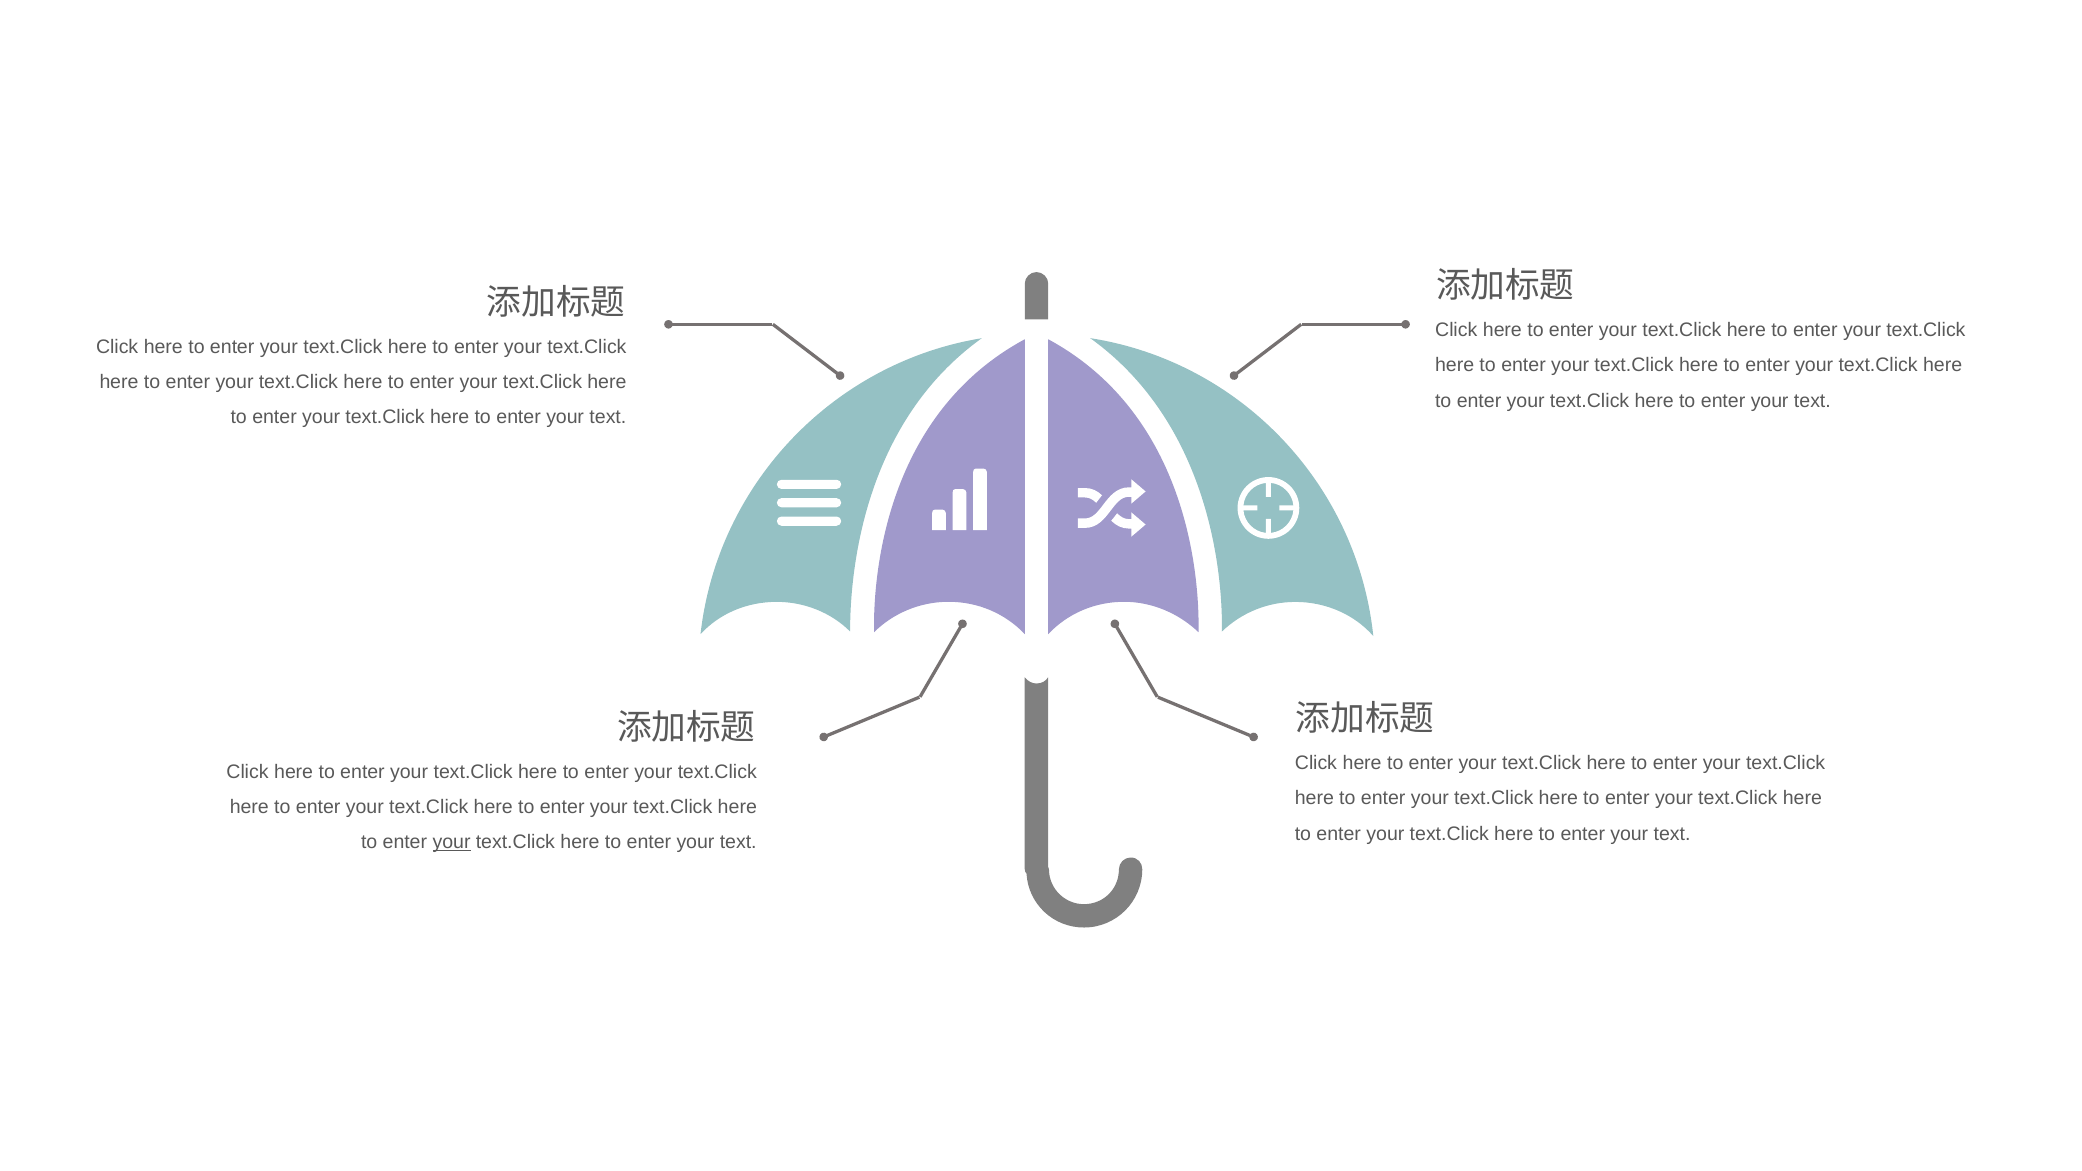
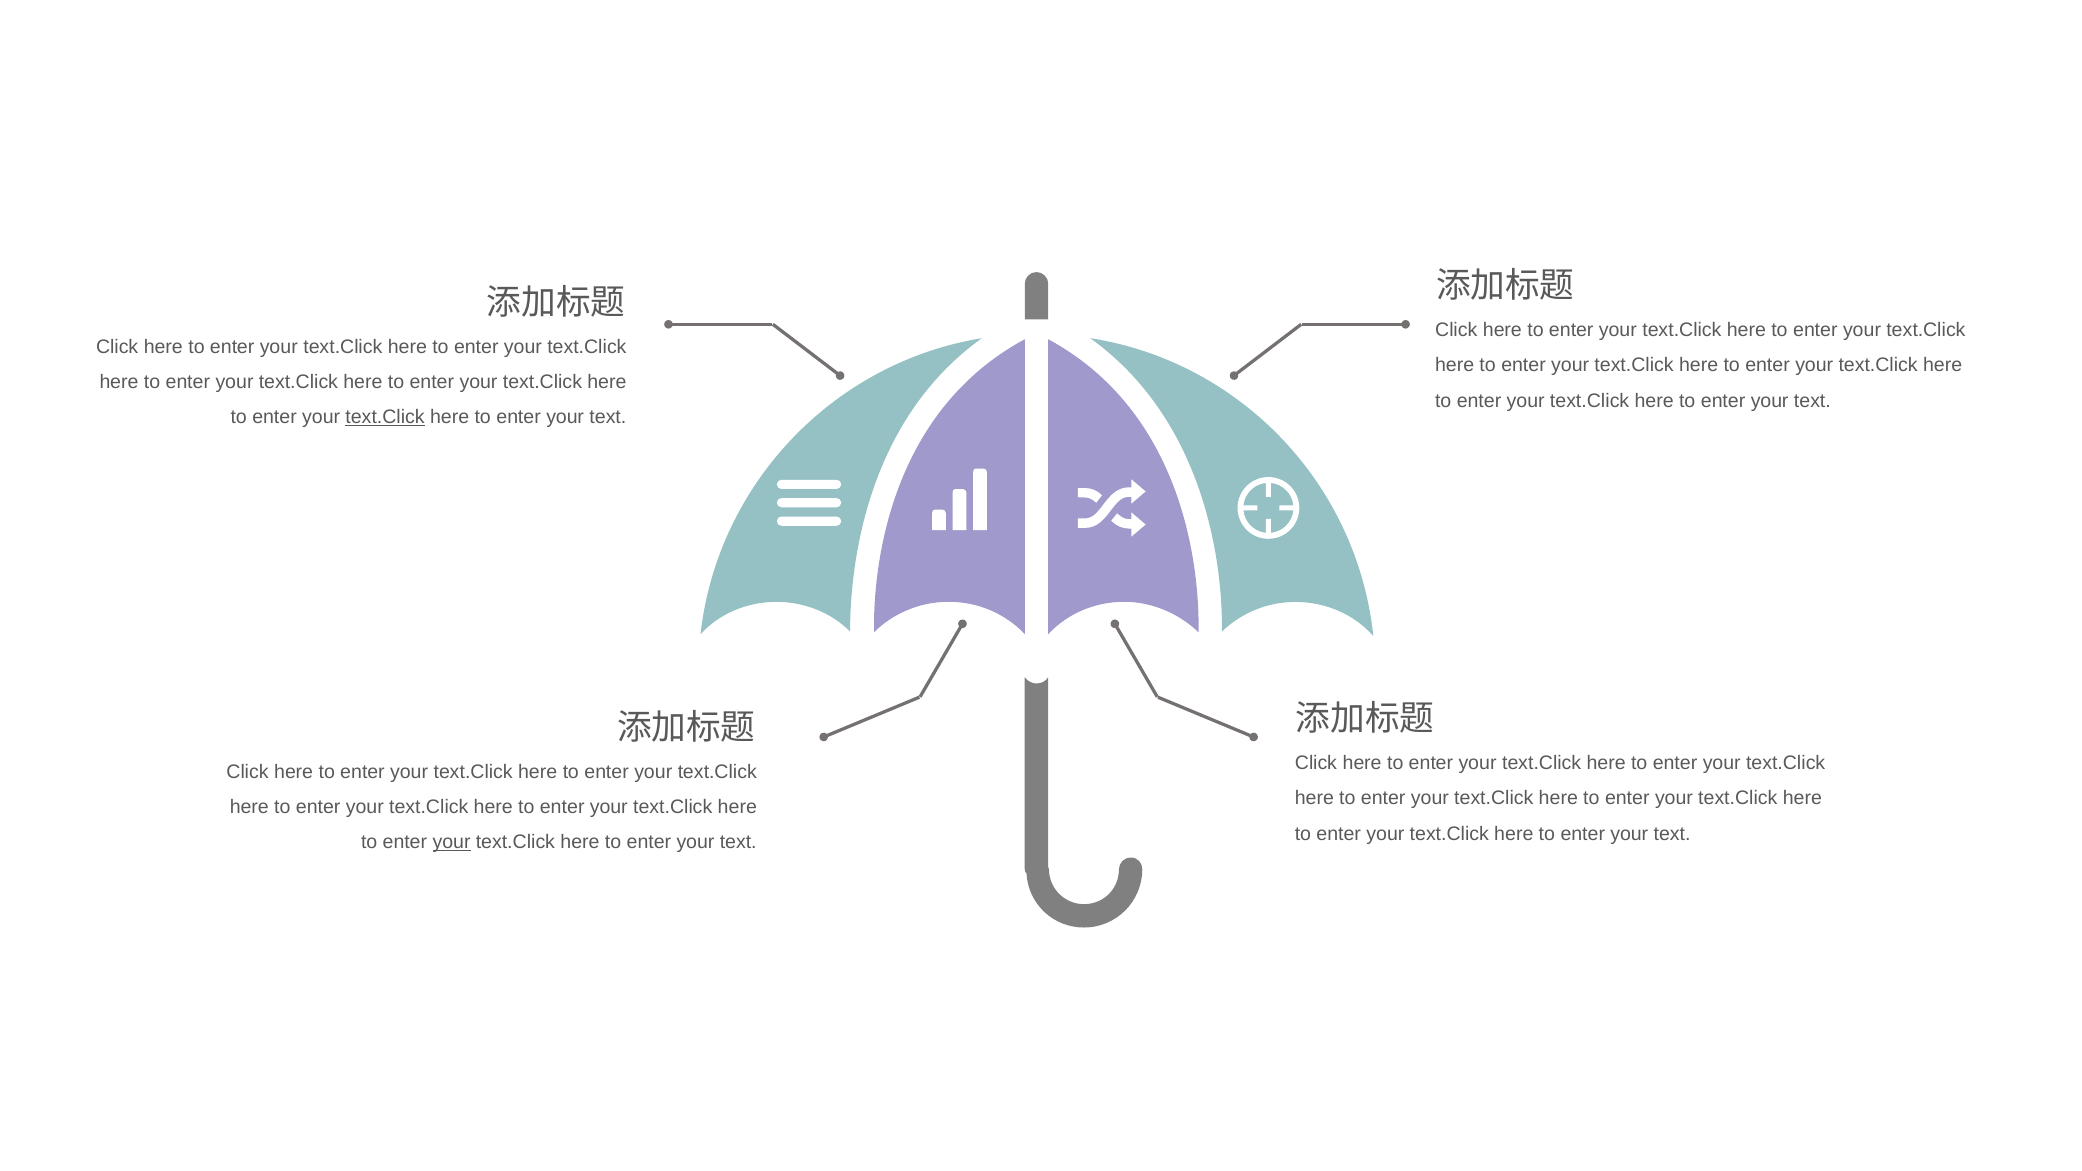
text.Click underline: none -> present (385, 418)
